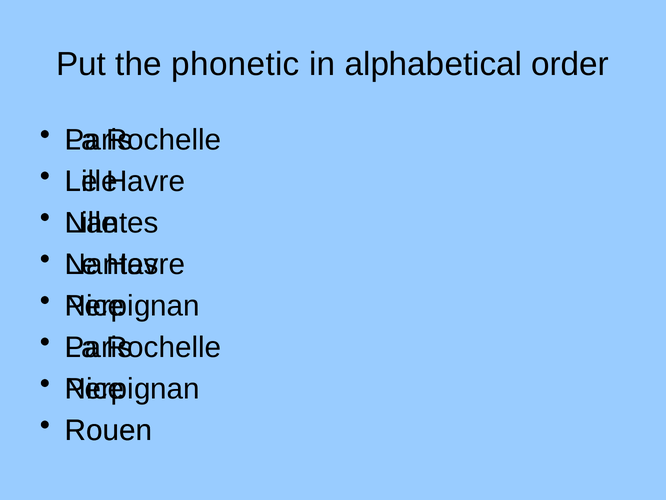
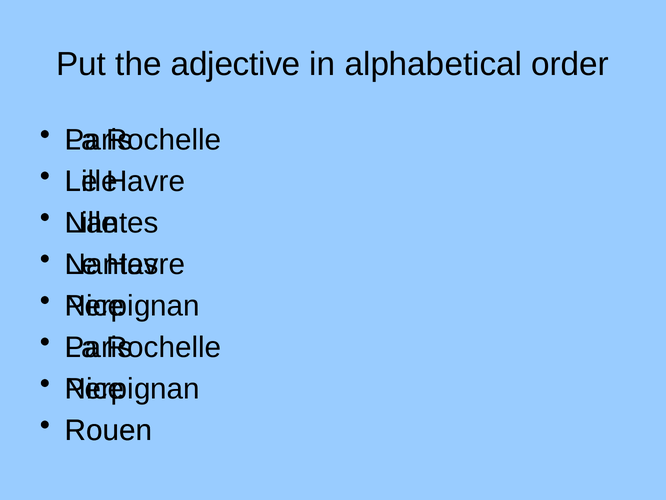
phonetic: phonetic -> adjective (236, 64)
